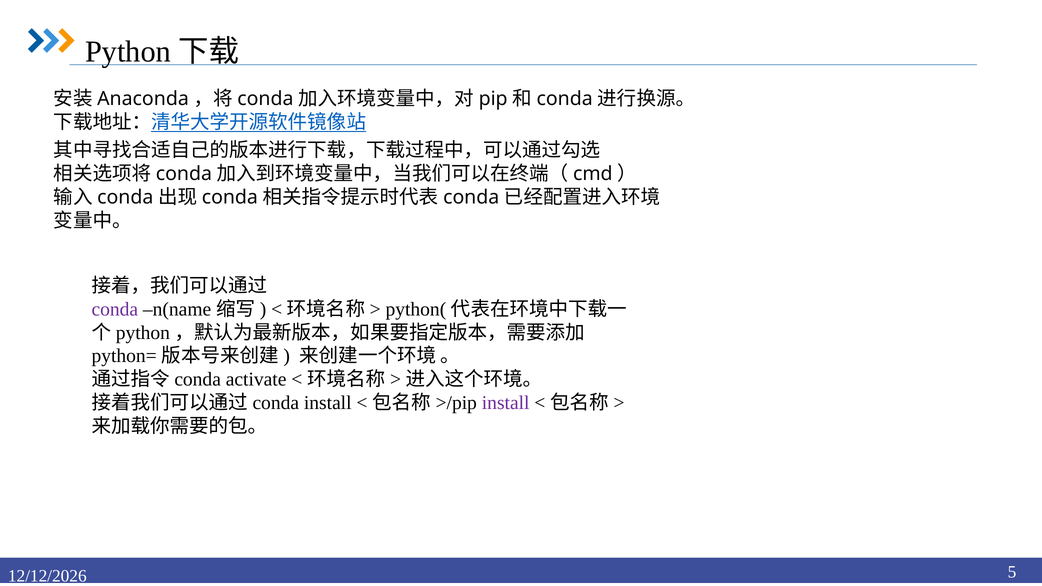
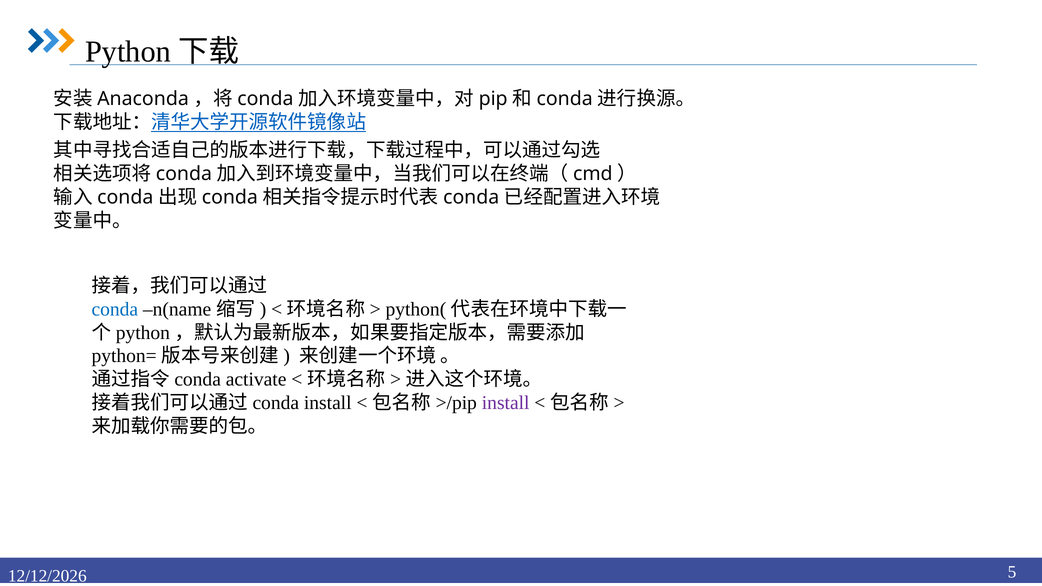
conda colour: purple -> blue (115, 309)
